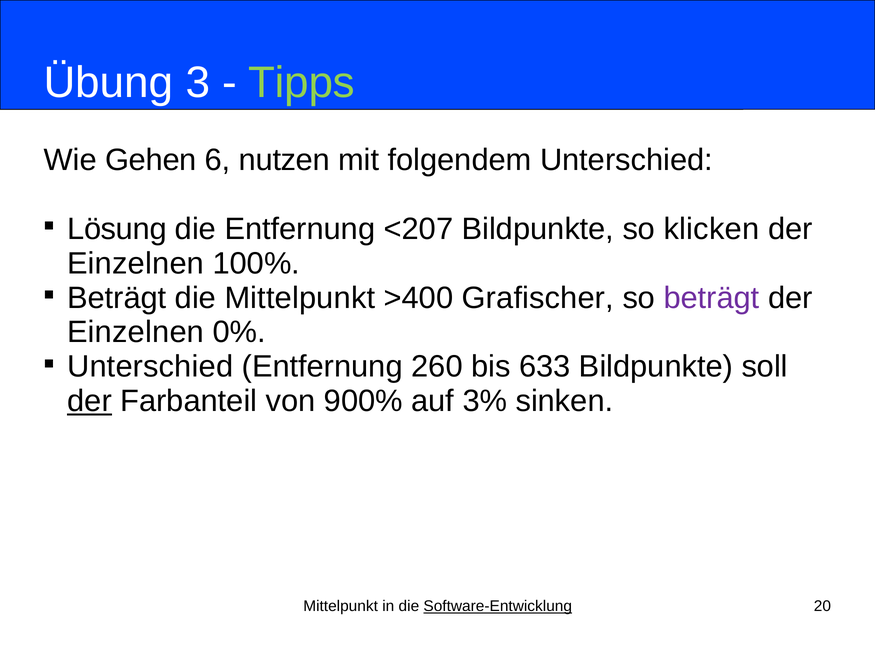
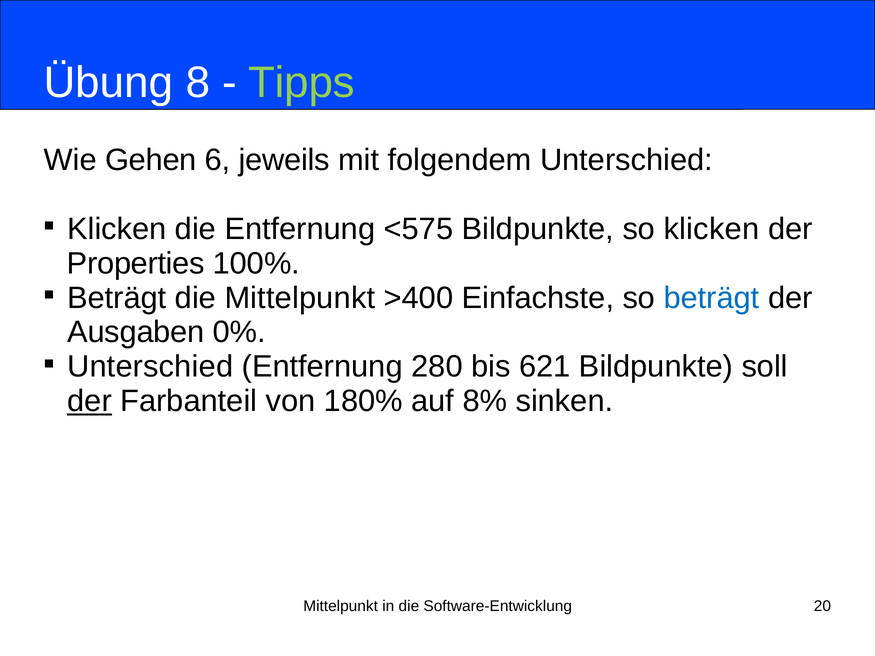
3: 3 -> 8 (198, 83)
nutzen: nutzen -> jeweils (284, 160)
Lösung: Lösung -> Klicken (117, 229)
<207: <207 -> <575 (419, 229)
Einzelnen: Einzelnen -> Properties (136, 263)
Grafischer: Grafischer -> Einfachste (538, 298)
beträgt colour: purple -> blue (712, 298)
Einzelnen: Einzelnen -> Ausgaben (136, 332)
260: 260 -> 280 (437, 367)
633: 633 -> 621 (545, 367)
900%: 900% -> 180% (363, 401)
3%: 3% -> 8% (485, 401)
Software-Entwicklung underline: present -> none (498, 606)
